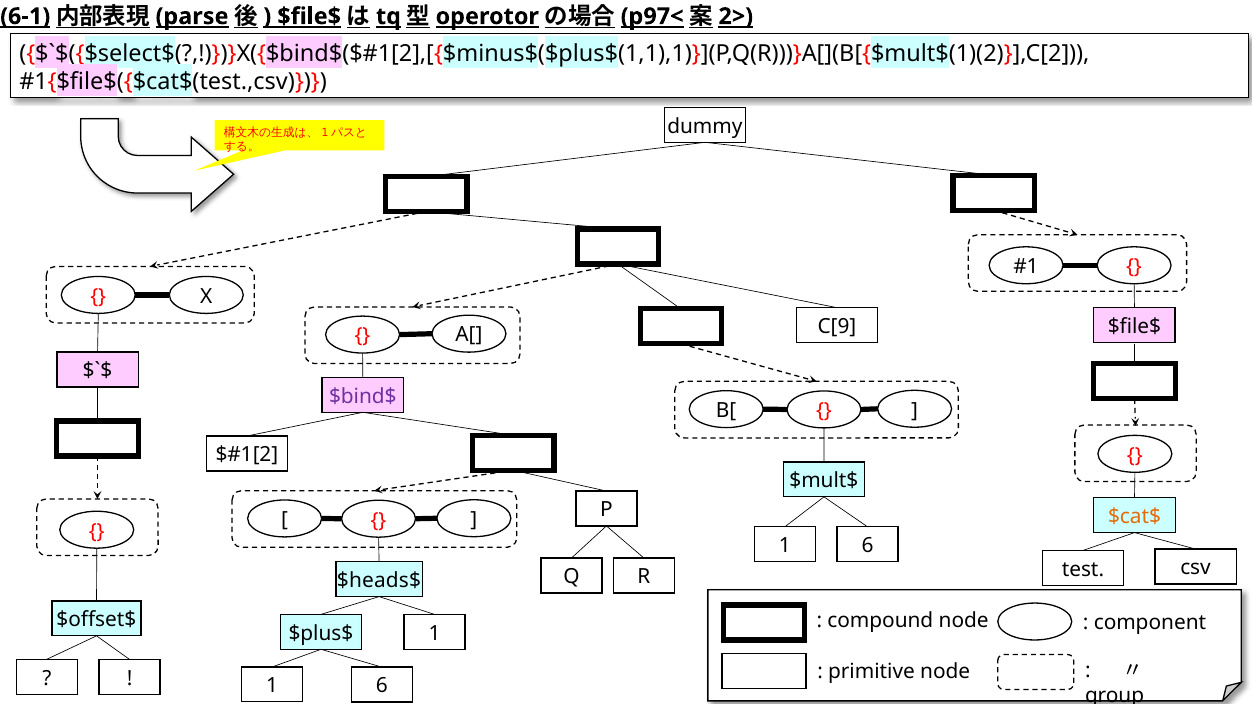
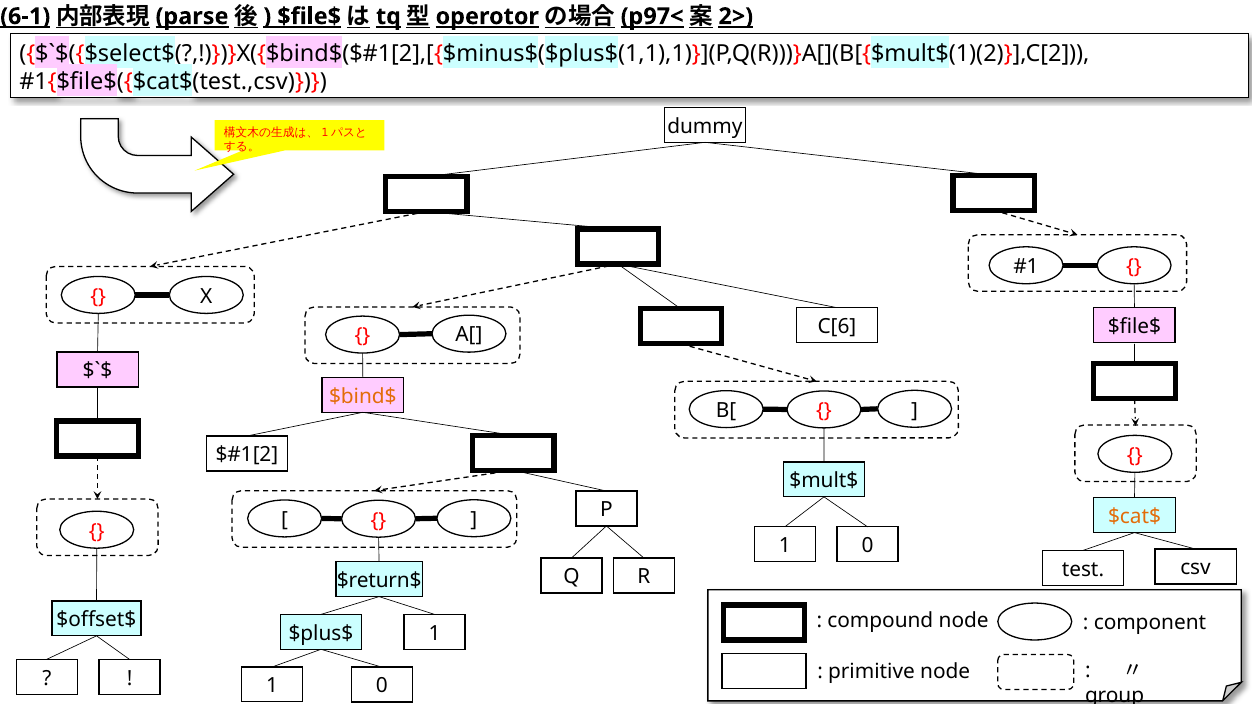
C[9: C[9 -> C[6 (837, 327)
$bind$ colour: purple -> orange (363, 396)
6: 6 -> 0 (868, 546)
$heads$: $heads$ -> $return$ (379, 581)
6: 6 -> 0 (382, 686)
